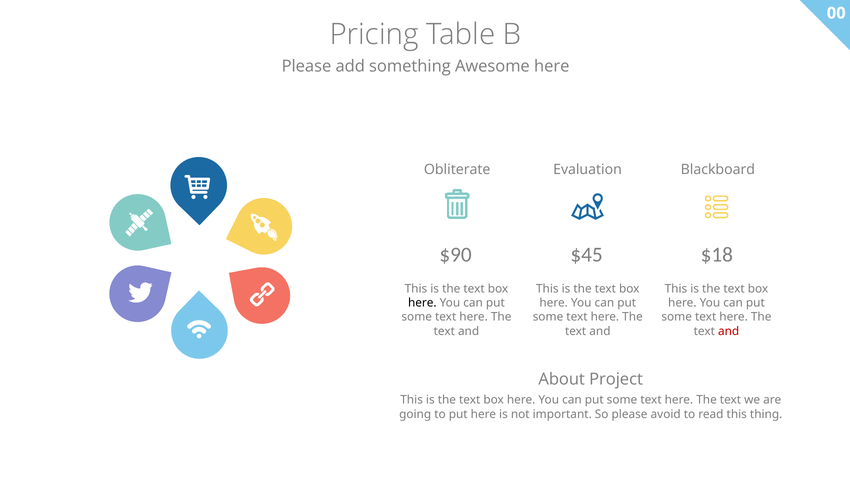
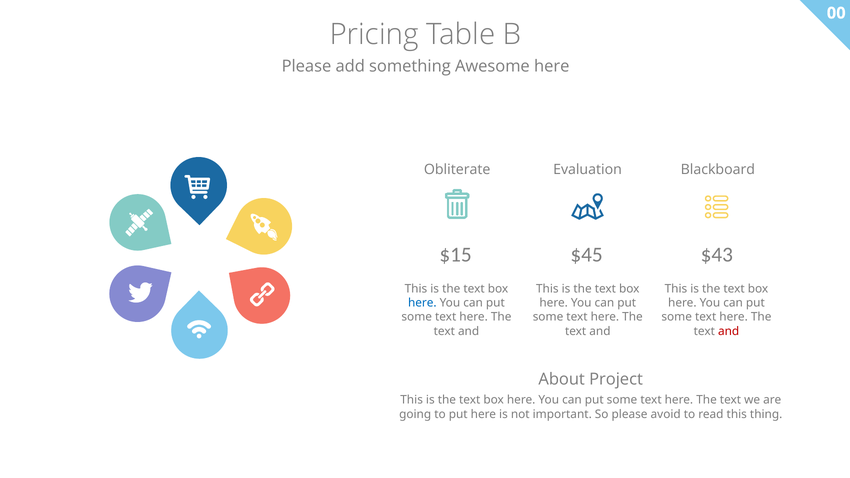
$90: $90 -> $15 (456, 255)
$18: $18 -> $43 (717, 255)
here colour: black -> blue (422, 303)
